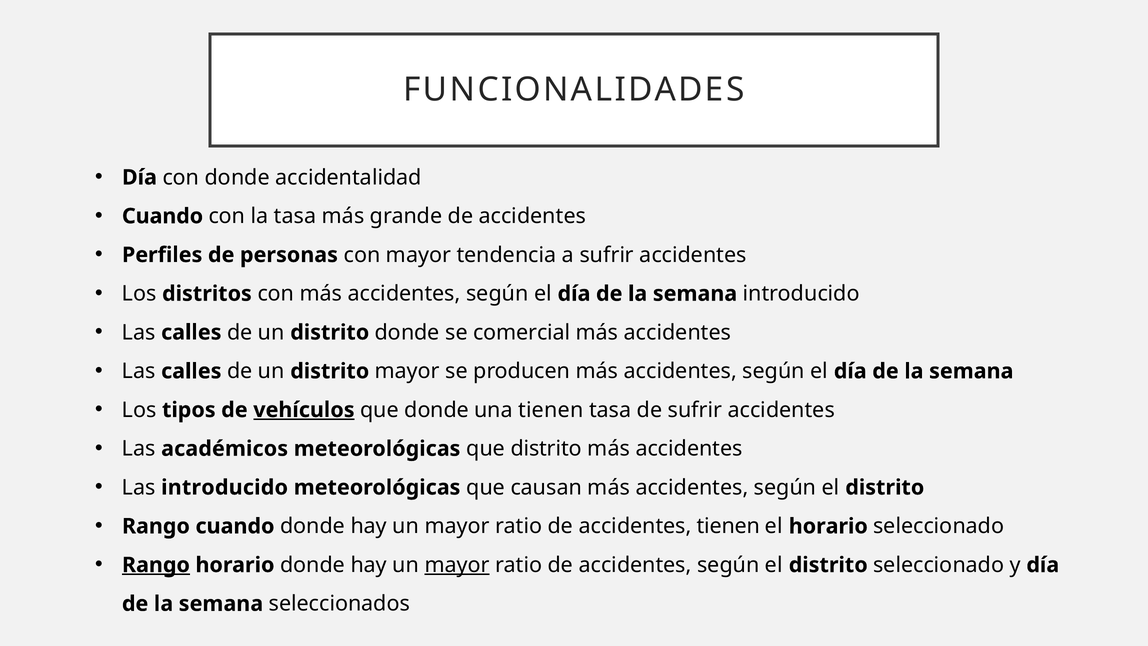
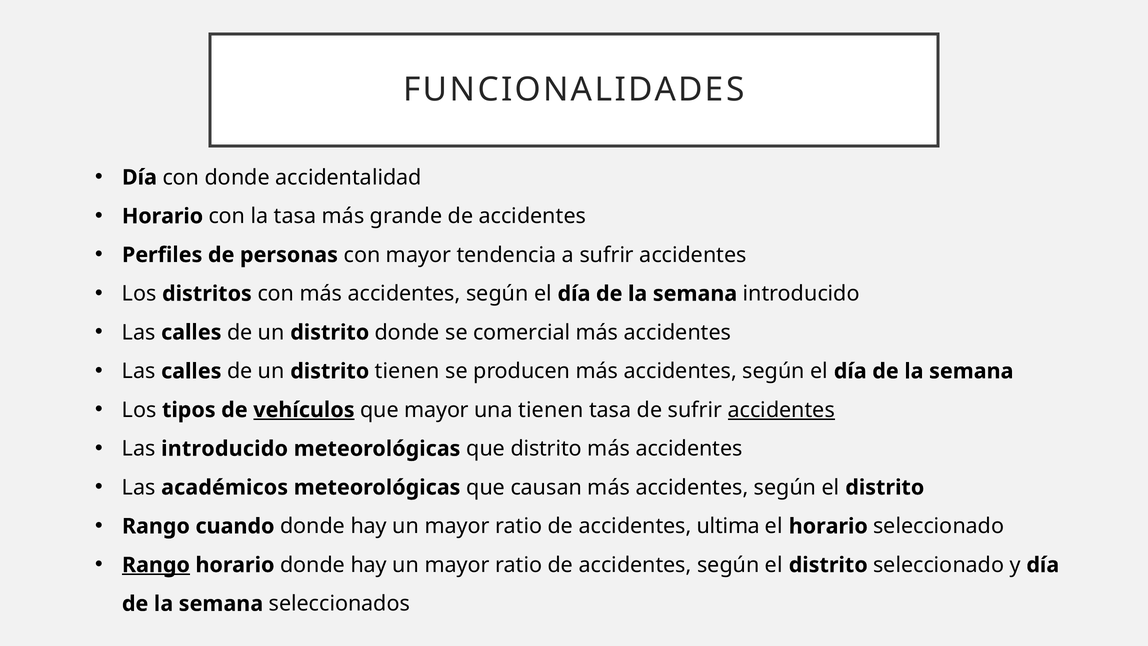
Cuando: Cuando -> Horario (163, 216)
distrito mayor: mayor -> tienen (407, 371)
que donde: donde -> mayor (437, 410)
accidentes underline: none -> present (781, 410)
Las académicos: académicos -> introducido (225, 449)
Las introducido: introducido -> académicos (225, 487)
accidentes tienen: tienen -> ultima (728, 526)
mayor underline: present -> none (457, 565)
